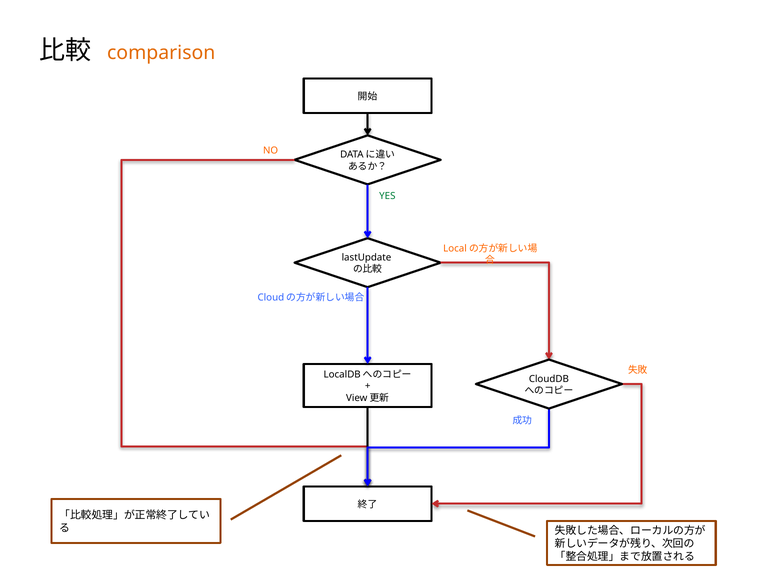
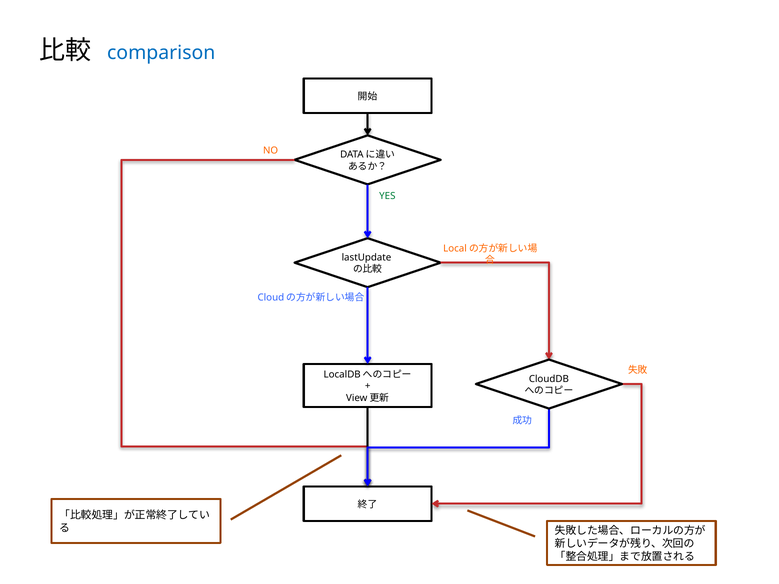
comparison colour: orange -> blue (161, 53)
